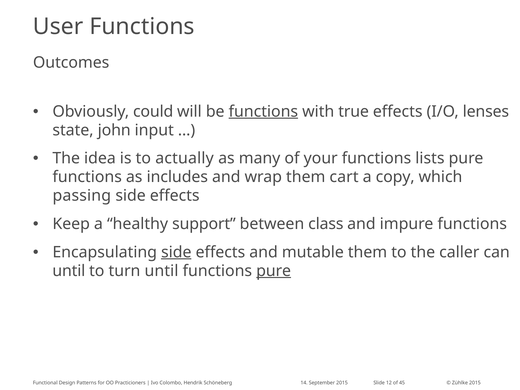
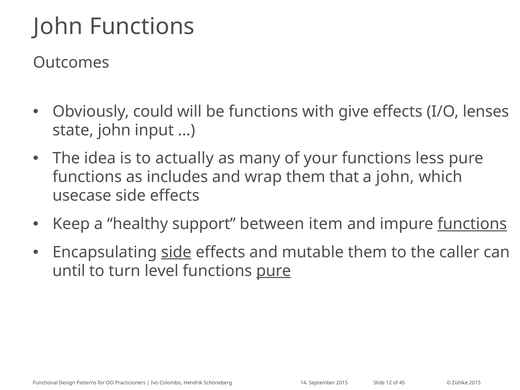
User: User -> John (58, 27)
functions underline: present -> none (263, 111)
true: true -> give (354, 111)
lists: lists -> less (430, 158)
cart: cart -> that (344, 177)
a copy: copy -> john (395, 177)
passing: passing -> usecase (82, 196)
class: class -> item (326, 224)
functions underline: none -> present (472, 224)
turn until: until -> level (162, 271)
